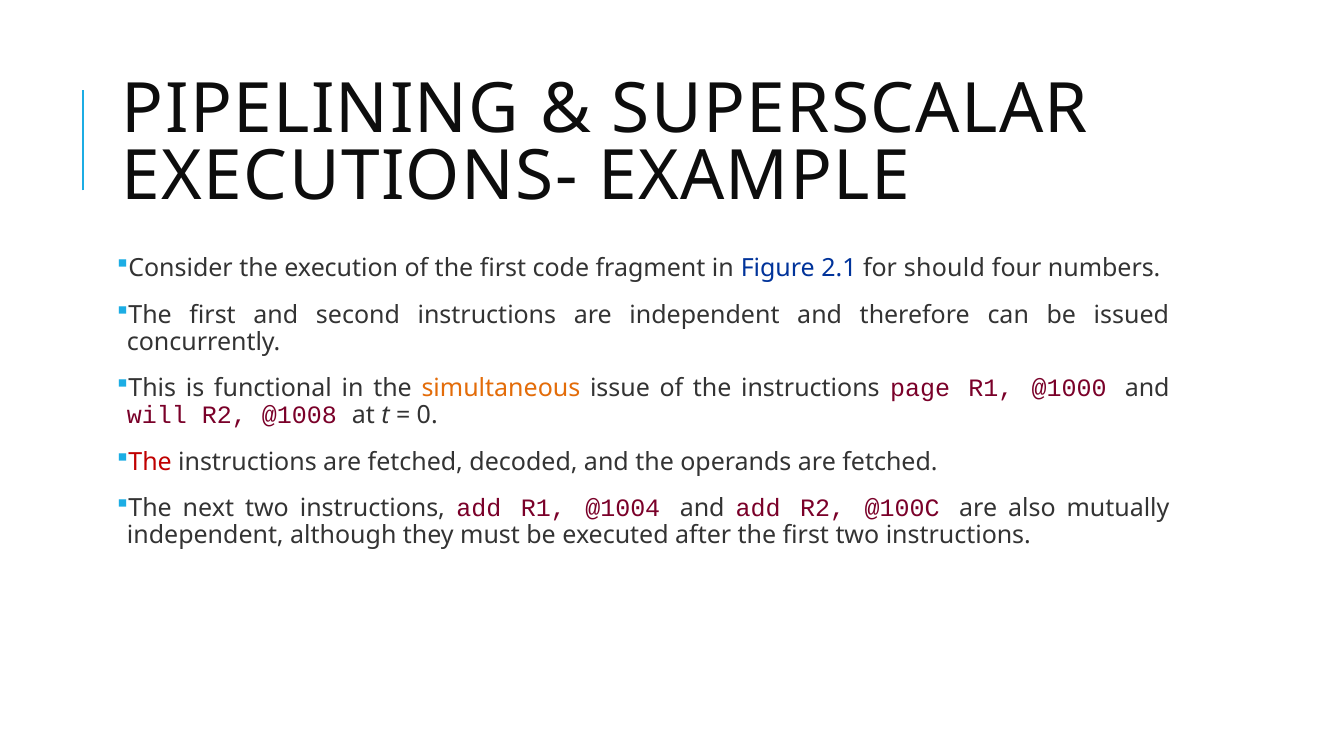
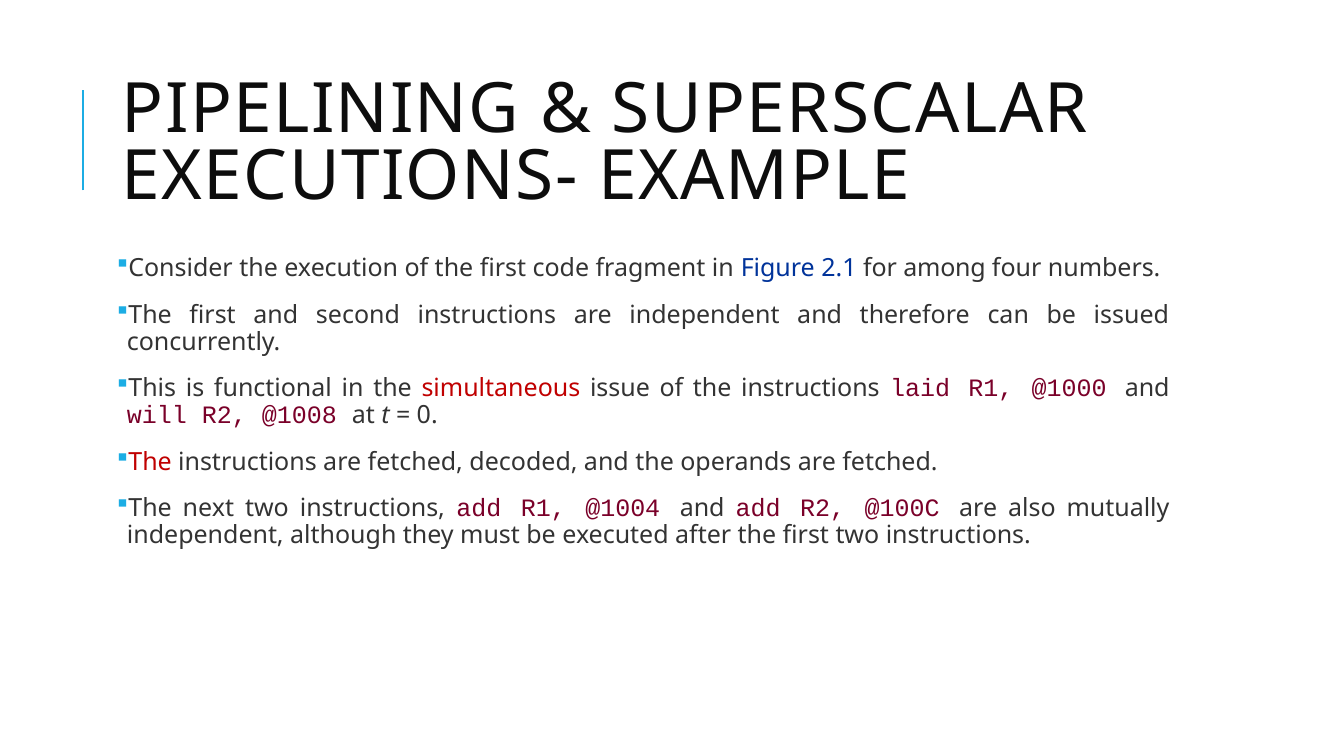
should: should -> among (945, 268)
simultaneous colour: orange -> red (501, 388)
page: page -> laid (920, 388)
